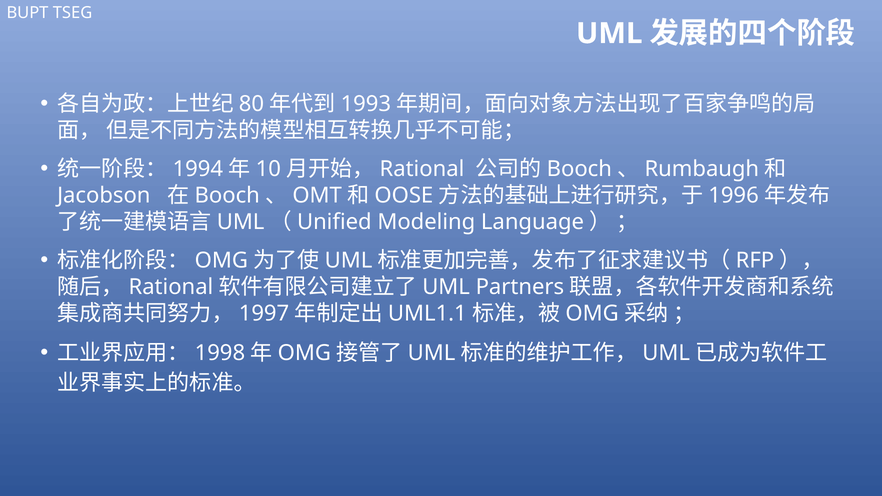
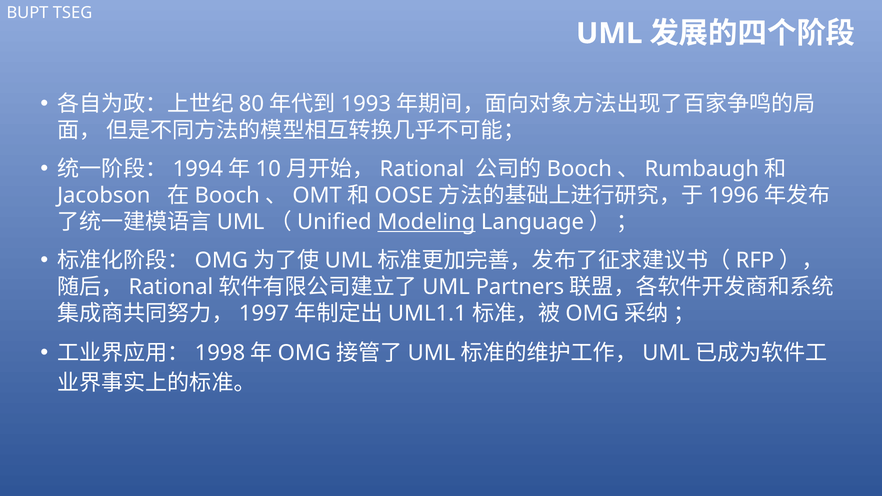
Modeling underline: none -> present (426, 222)
